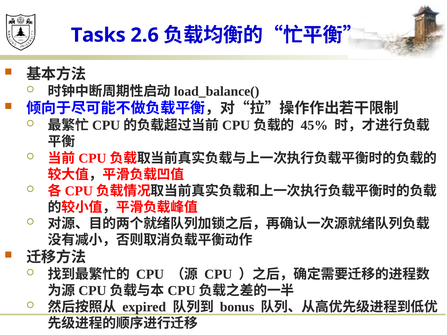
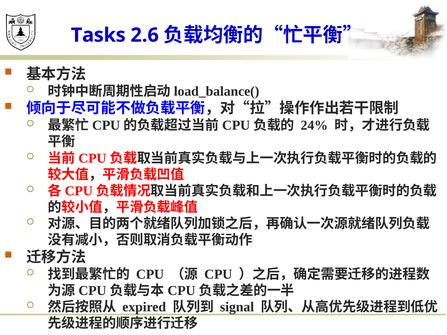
45%: 45% -> 24% (314, 126)
bonus: bonus -> signal (237, 307)
